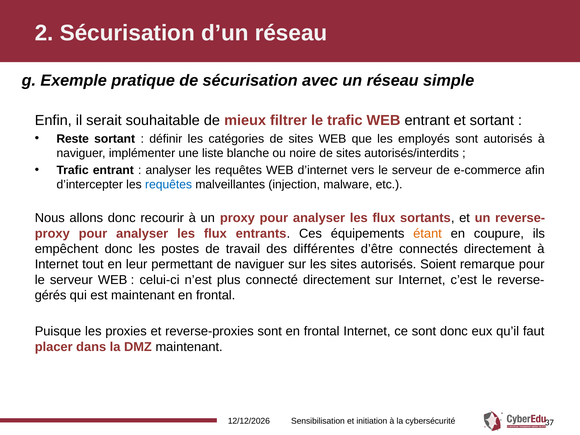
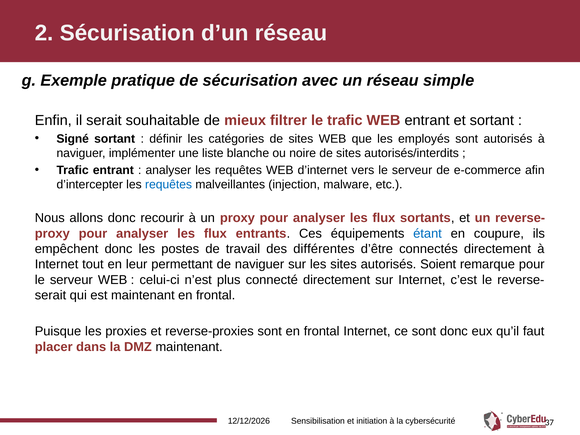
Reste: Reste -> Signé (73, 139)
étant colour: orange -> blue (428, 233)
gérés: gérés -> serait (50, 295)
